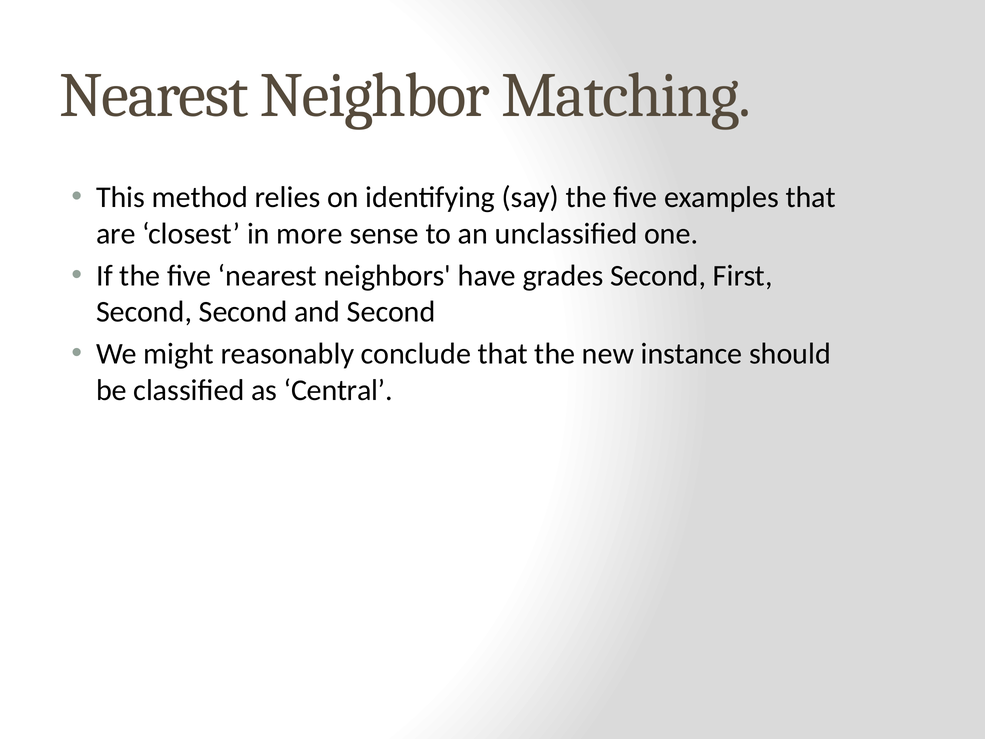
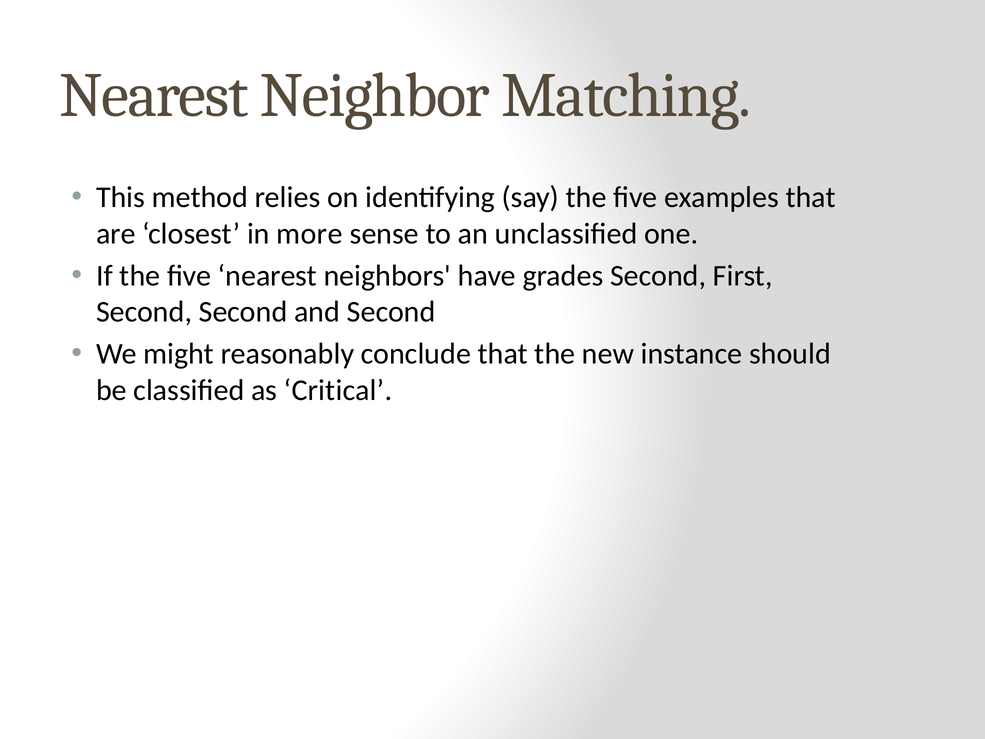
Central: Central -> Critical (338, 390)
